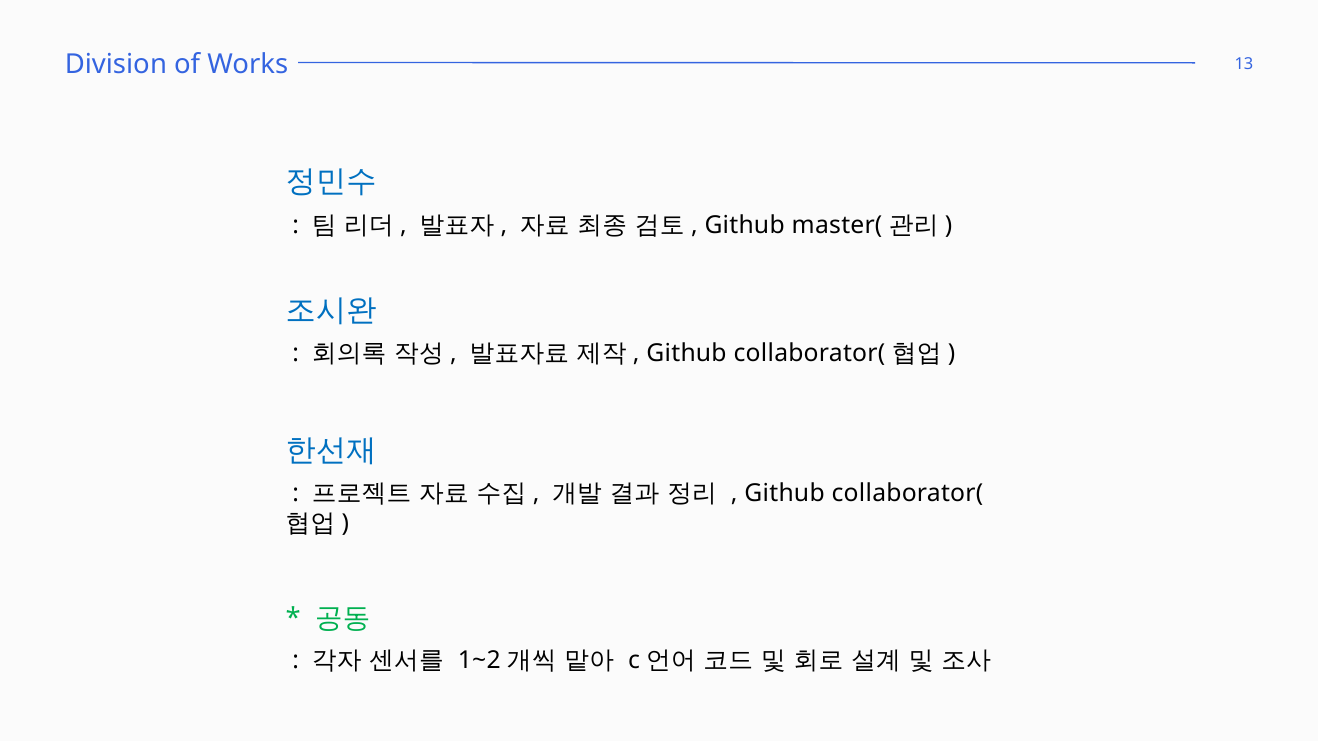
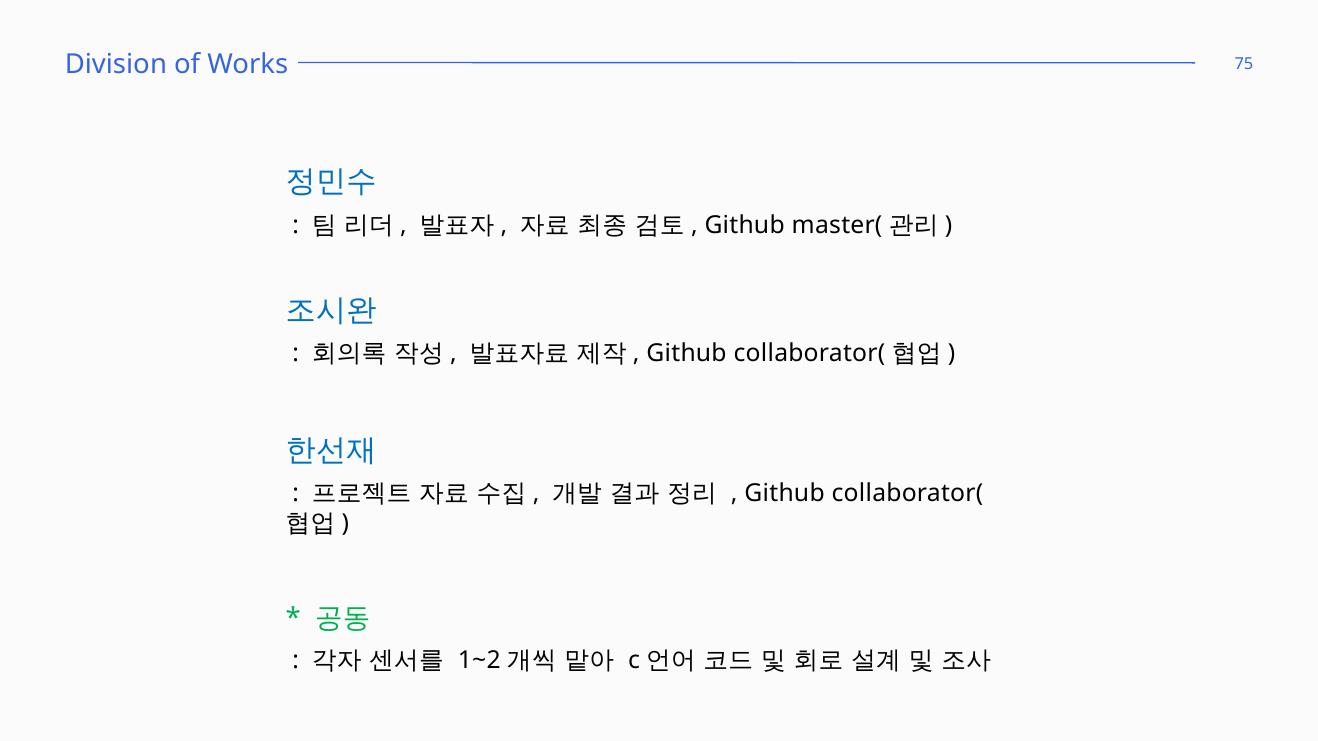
13: 13 -> 75 (1244, 64)
